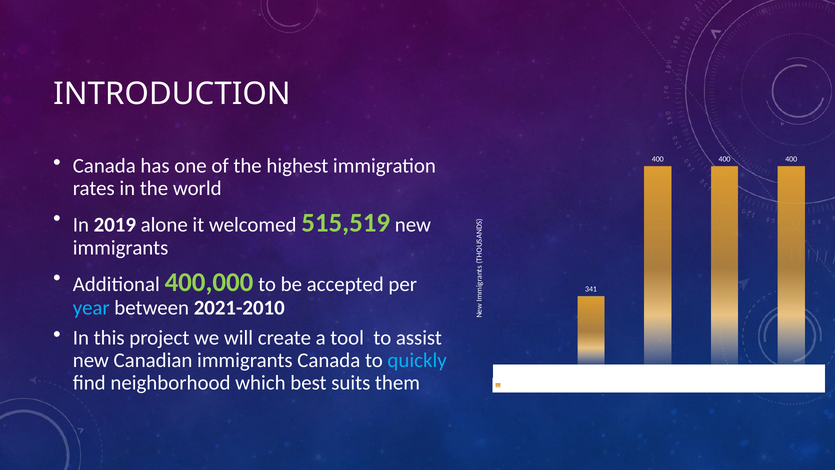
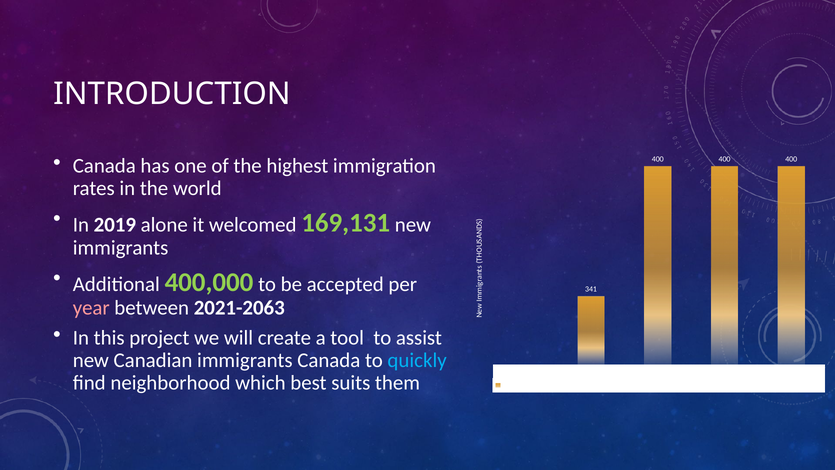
515,519: 515,519 -> 169,131 (346, 223)
year colour: light blue -> pink (91, 307)
2021-2010: 2021-2010 -> 2021-2063 (239, 307)
